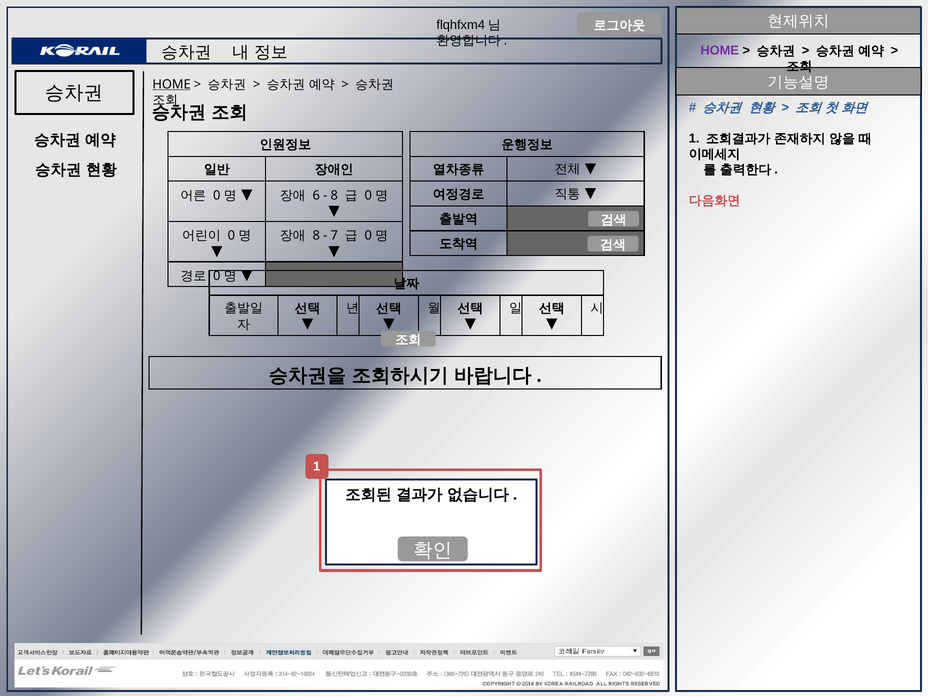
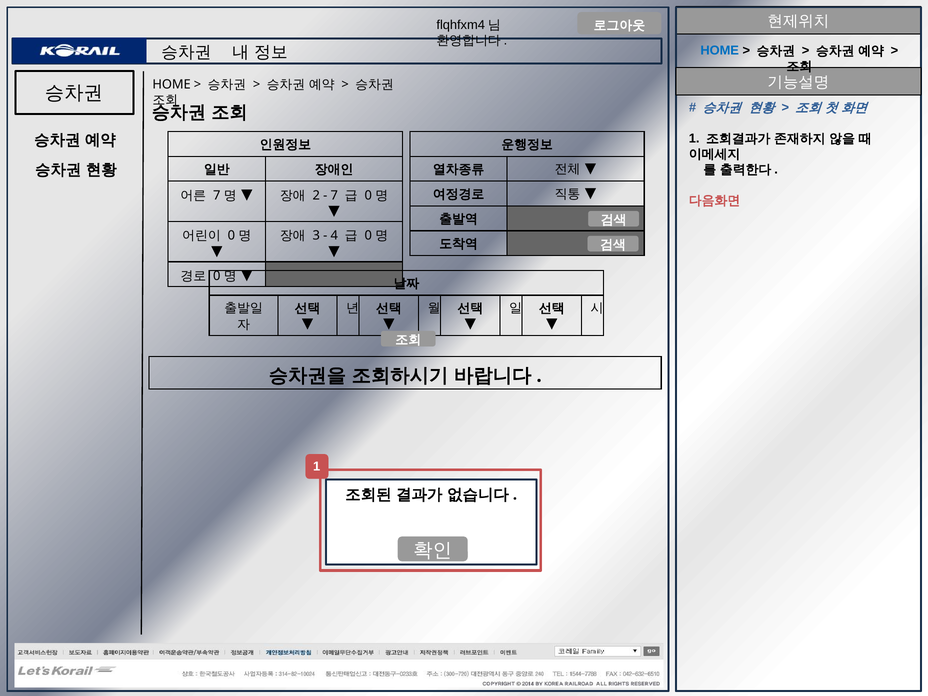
HOME colour: purple -> blue (720, 51)
HOME underline: present -> none (172, 84)
0: 0 -> 7 (217, 195)
6: 6 -> 2 (316, 195)
8: 8 -> 7 (334, 195)
8: 8 -> 3 (316, 236)
7: 7 -> 4 (334, 236)
